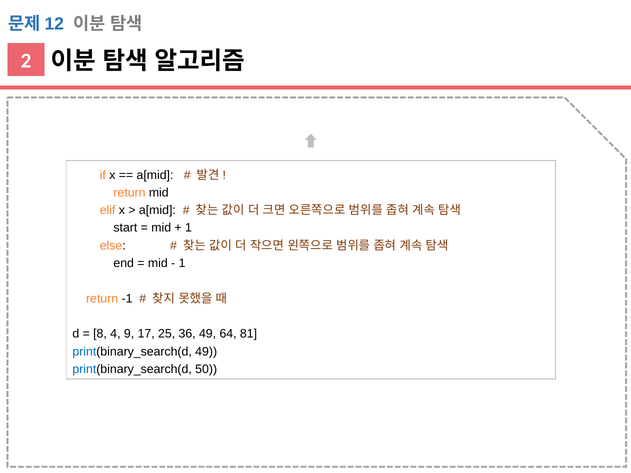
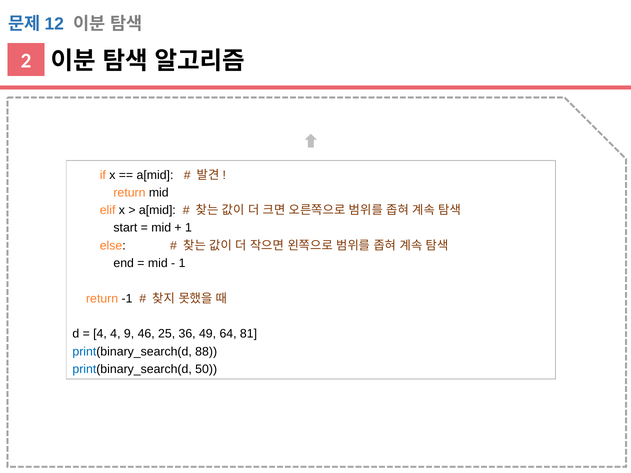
8: 8 -> 4 (100, 334)
17: 17 -> 46 (146, 334)
print(binary_search(d 49: 49 -> 88 (206, 352)
